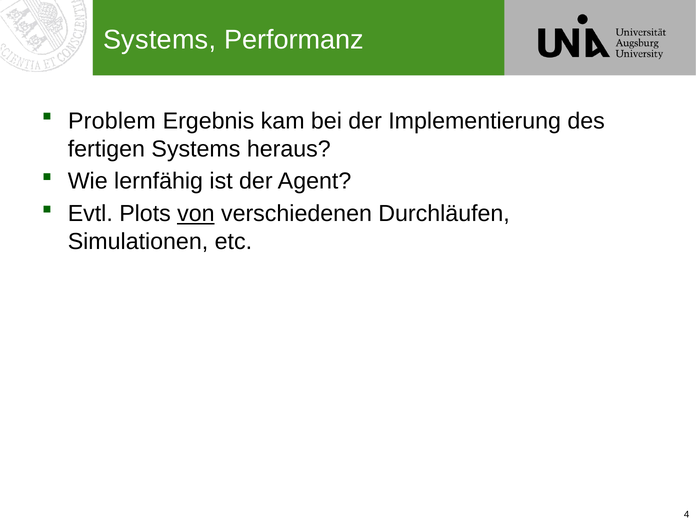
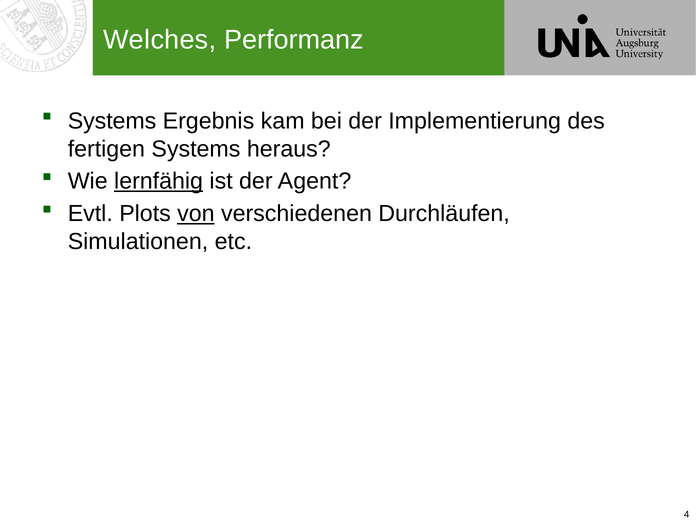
Systems: Systems -> Welches (160, 40)
Problem: Problem -> Systems (112, 121)
lernfähig underline: none -> present (159, 181)
